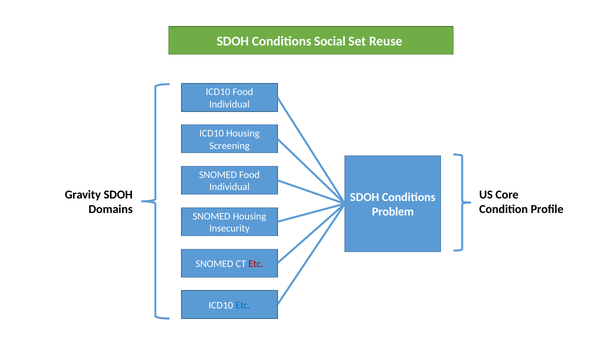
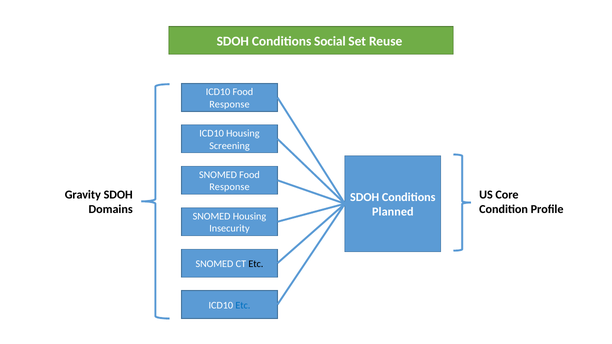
Individual: Individual -> Response (229, 104)
Individual: Individual -> Response (229, 187)
Problem: Problem -> Planned (393, 212)
Etc colour: red -> black (256, 264)
